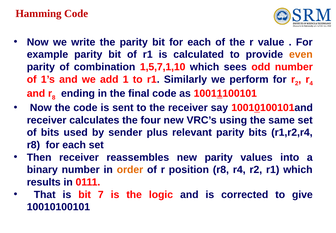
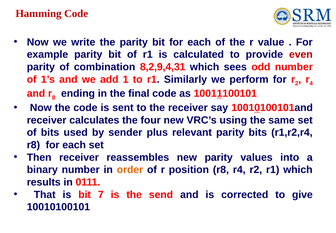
even colour: orange -> red (301, 54)
1,5,7,1,10: 1,5,7,1,10 -> 8,2,9,4,31 (163, 67)
logic: logic -> send (161, 194)
